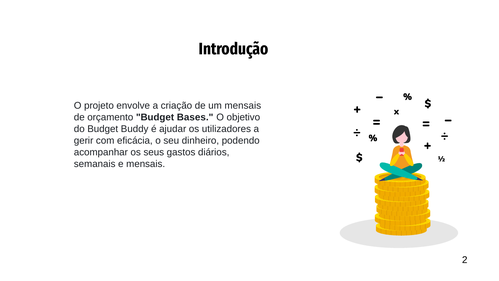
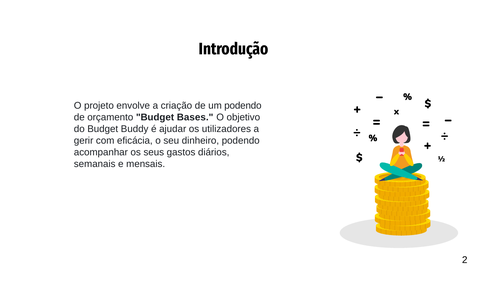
um mensais: mensais -> podendo (243, 105)
